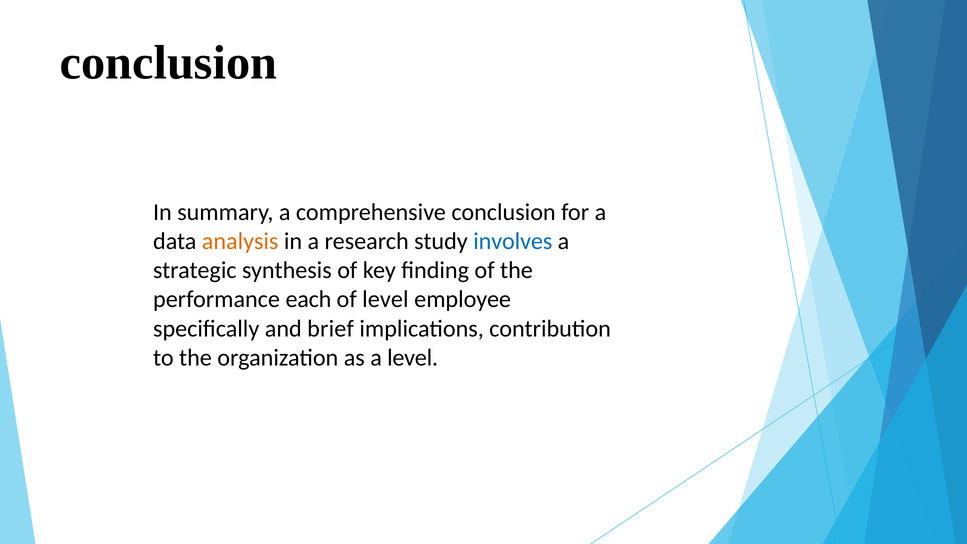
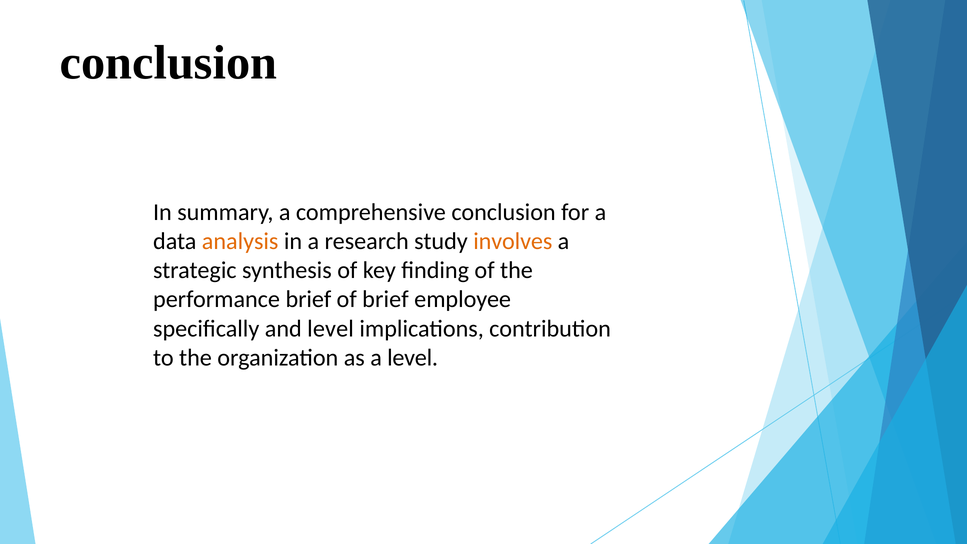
involves colour: blue -> orange (513, 241)
performance each: each -> brief (308, 299)
of level: level -> brief (385, 299)
and brief: brief -> level (331, 328)
